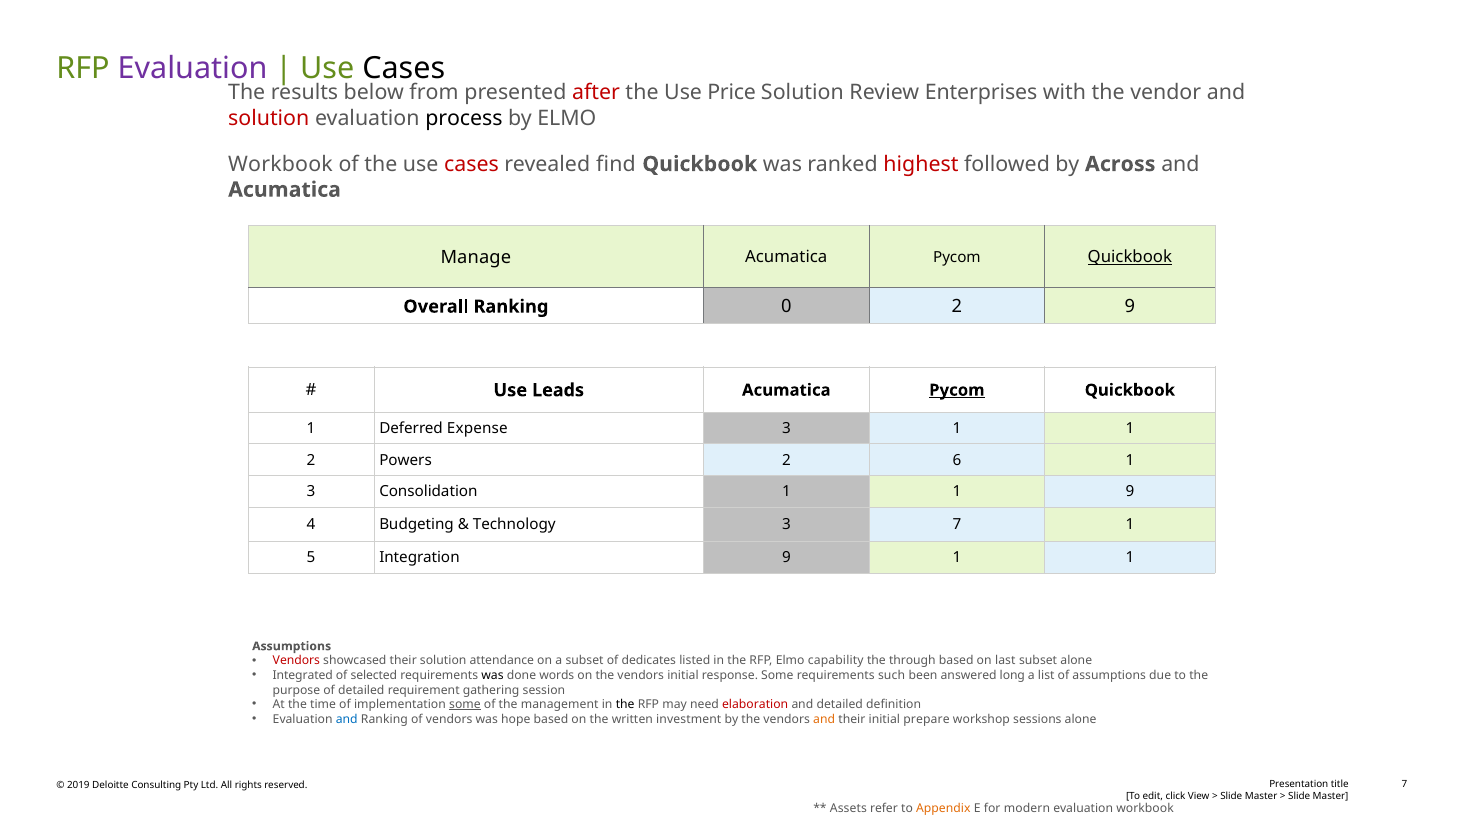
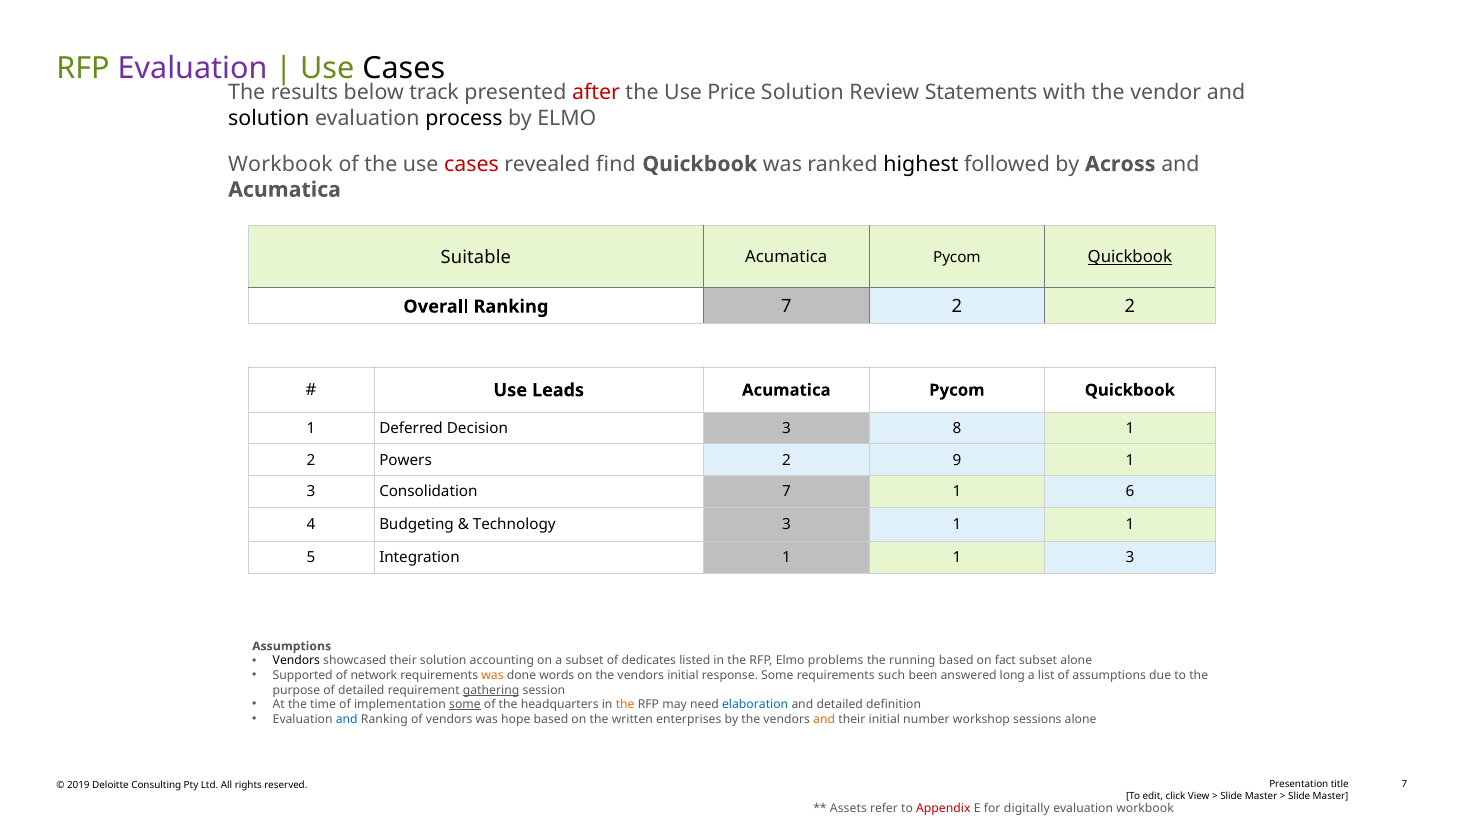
from: from -> track (434, 93)
Enterprises: Enterprises -> Statements (981, 93)
solution colour: red -> black (269, 118)
highest colour: red -> black (921, 164)
Manage: Manage -> Suitable (476, 258)
Ranking 0: 0 -> 7 (786, 307)
2 9: 9 -> 2 (1130, 307)
Pycom underline: present -> none (957, 390)
Expense: Expense -> Decision (477, 429)
3 1: 1 -> 8 (957, 429)
6: 6 -> 9 (957, 460)
Consolidation 1: 1 -> 7 (786, 492)
1 9: 9 -> 6 (1130, 492)
3 7: 7 -> 1 (957, 525)
Integration 9: 9 -> 1 (786, 558)
1: 1 -> 3 (1130, 558)
Vendors colour: red -> black (296, 661)
attendance: attendance -> accounting (502, 661)
capability: capability -> problems (836, 661)
through: through -> running (912, 661)
last: last -> fact (1005, 661)
Integrated: Integrated -> Supported (303, 676)
selected: selected -> network (374, 676)
was colour: black -> orange (492, 676)
gathering underline: none -> present (491, 690)
management: management -> headquarters (560, 705)
the colour: black -> orange (625, 705)
elaboration colour: red -> blue (755, 705)
investment: investment -> enterprises (689, 720)
prepare: prepare -> number (926, 720)
Appendix colour: orange -> red (943, 809)
modern: modern -> digitally (1027, 809)
